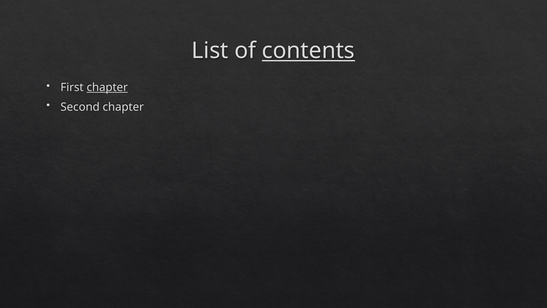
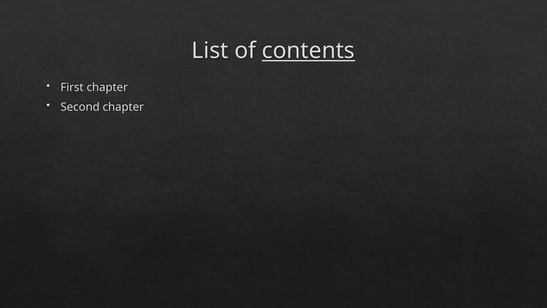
chapter underline: present -> none (107, 87)
